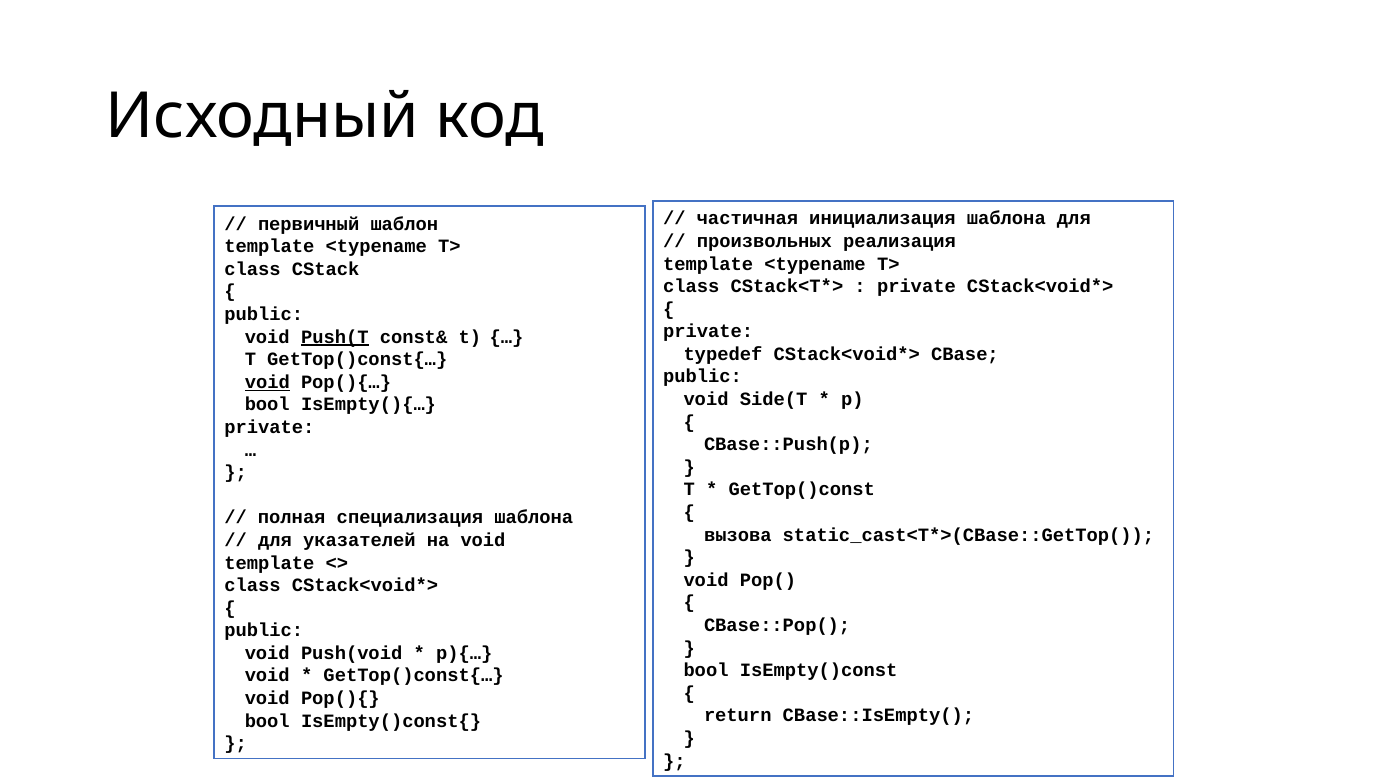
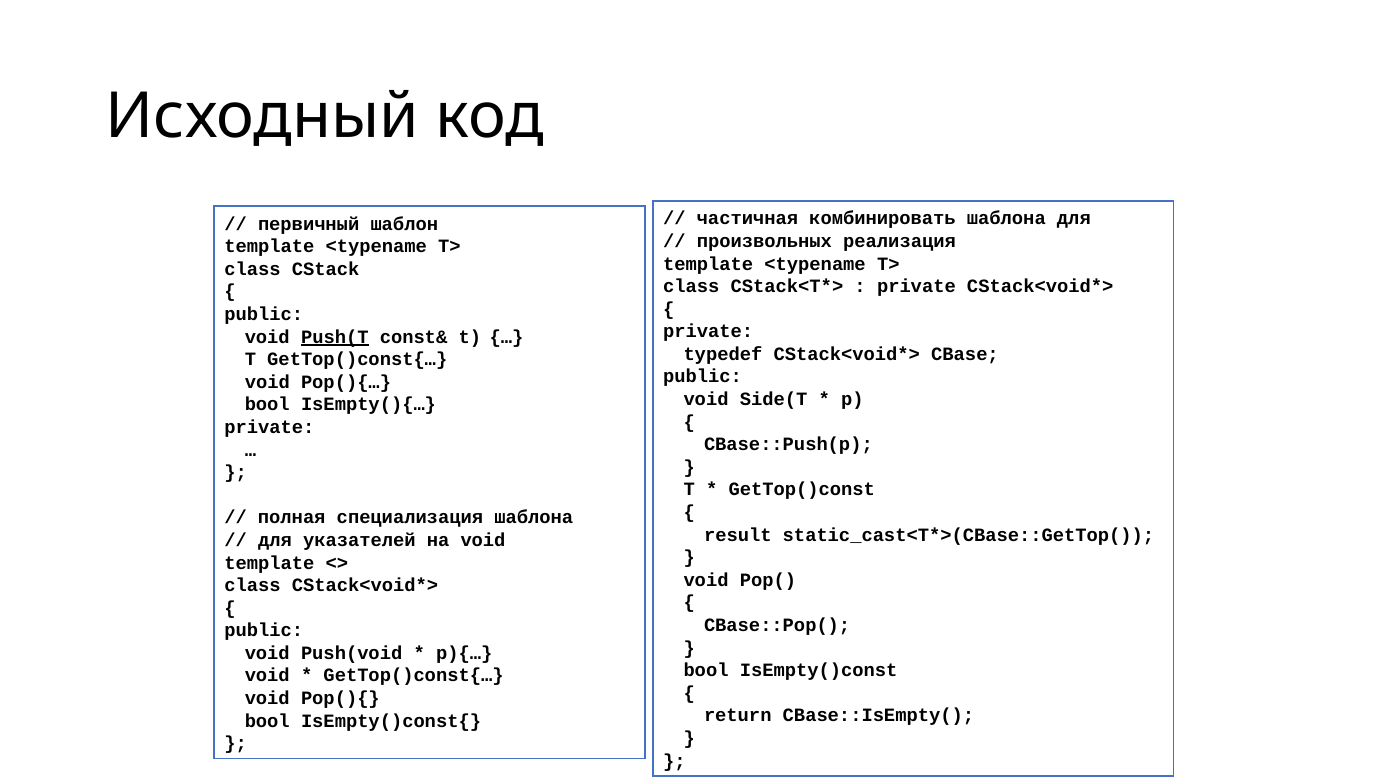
инициализация: инициализация -> комбинировать (882, 219)
void underline: present -> none (267, 382)
вызова: вызова -> result (738, 535)
